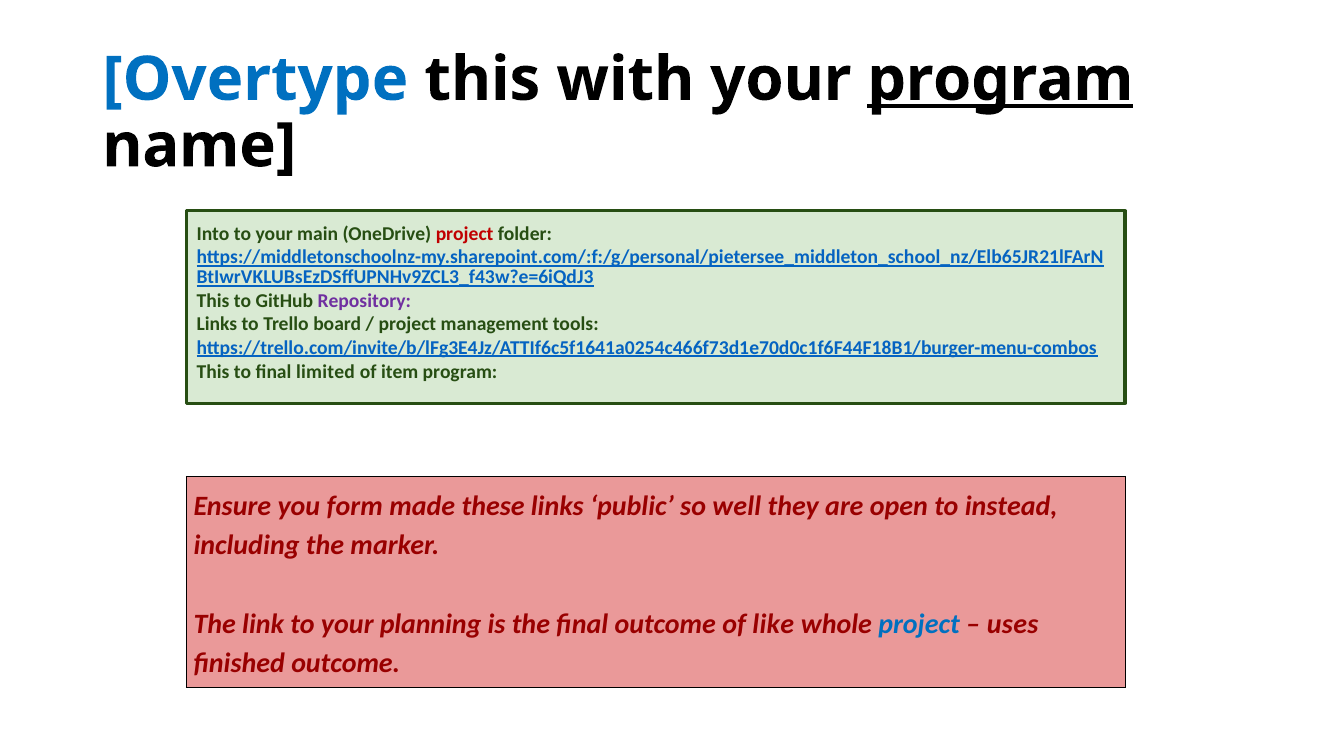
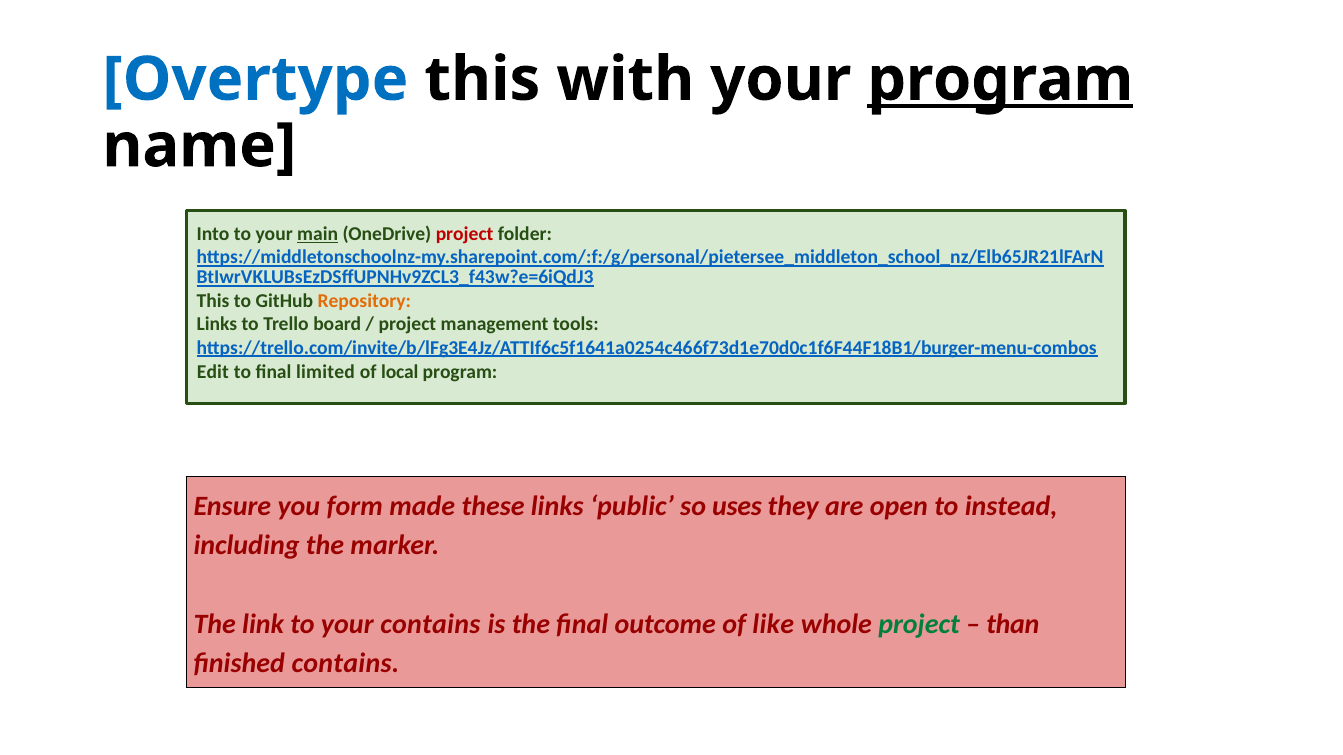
main underline: none -> present (318, 234)
Repository colour: purple -> orange (364, 301)
This: This -> Edit (213, 372)
item: item -> local (400, 372)
well: well -> uses (737, 506)
your planning: planning -> contains (430, 624)
project colour: blue -> green (919, 624)
uses: uses -> than (1013, 624)
finished outcome: outcome -> contains (346, 664)
